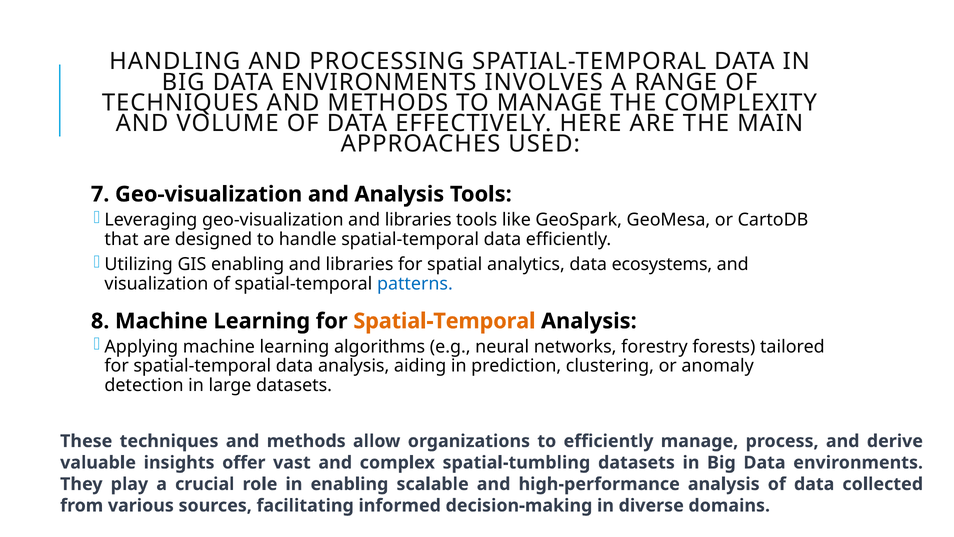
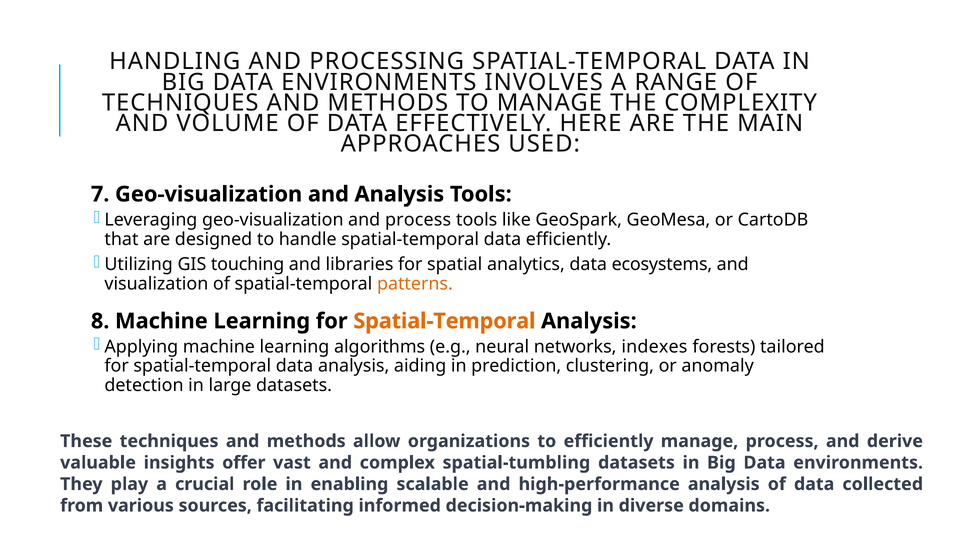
geo-visualization and libraries: libraries -> process (418, 220)
GIS enabling: enabling -> touching (248, 264)
patterns colour: blue -> orange (415, 284)
forestry: forestry -> indexes (654, 346)
